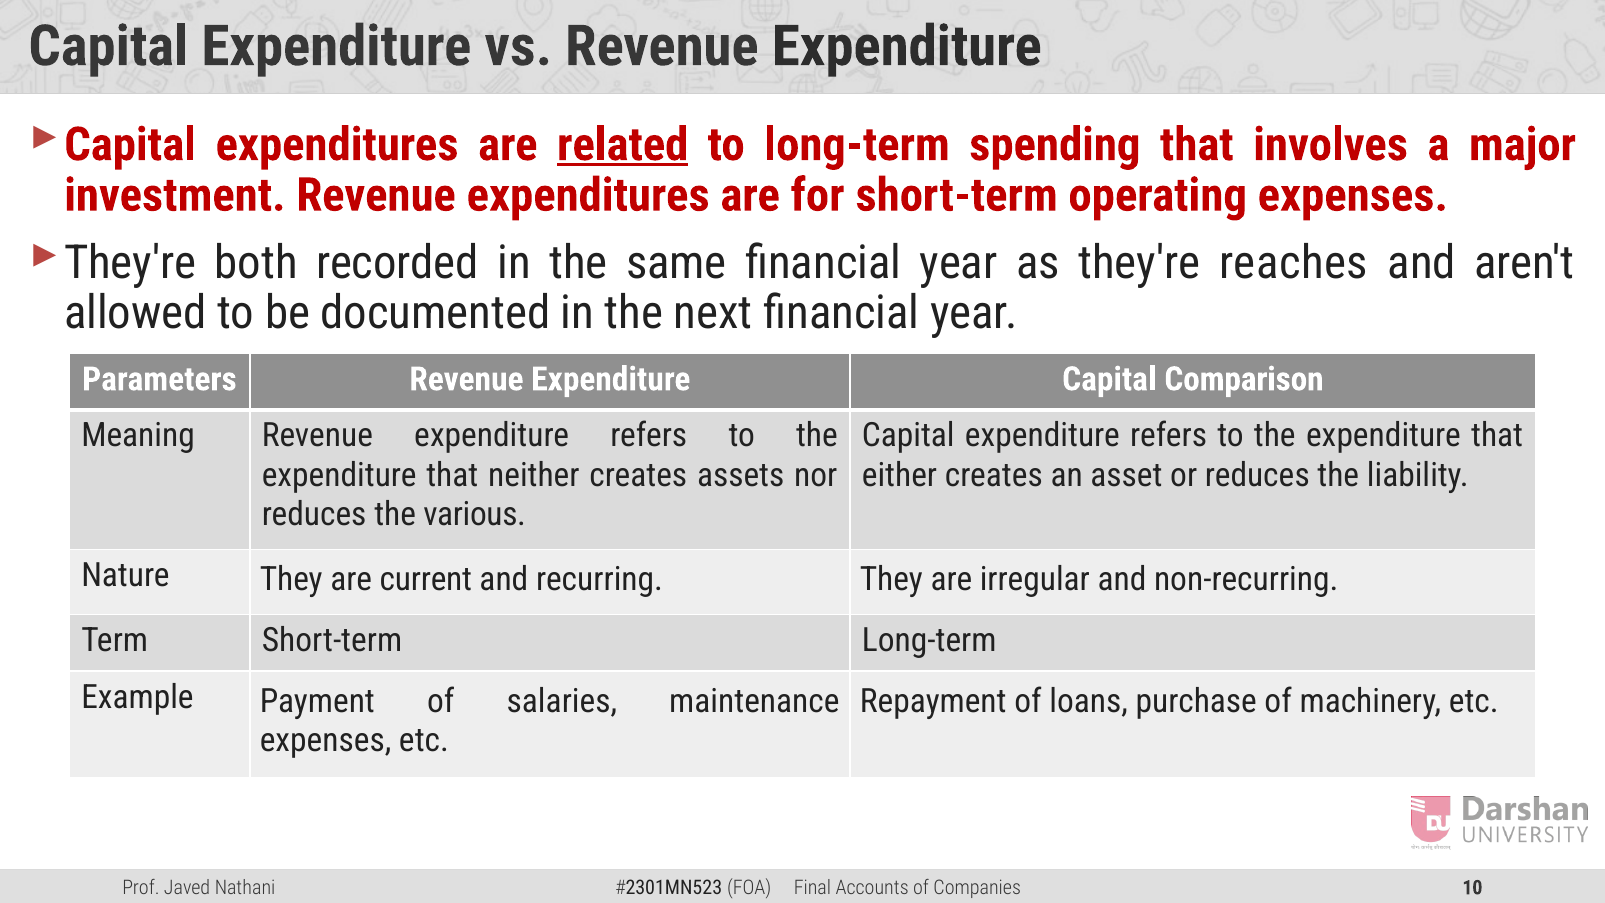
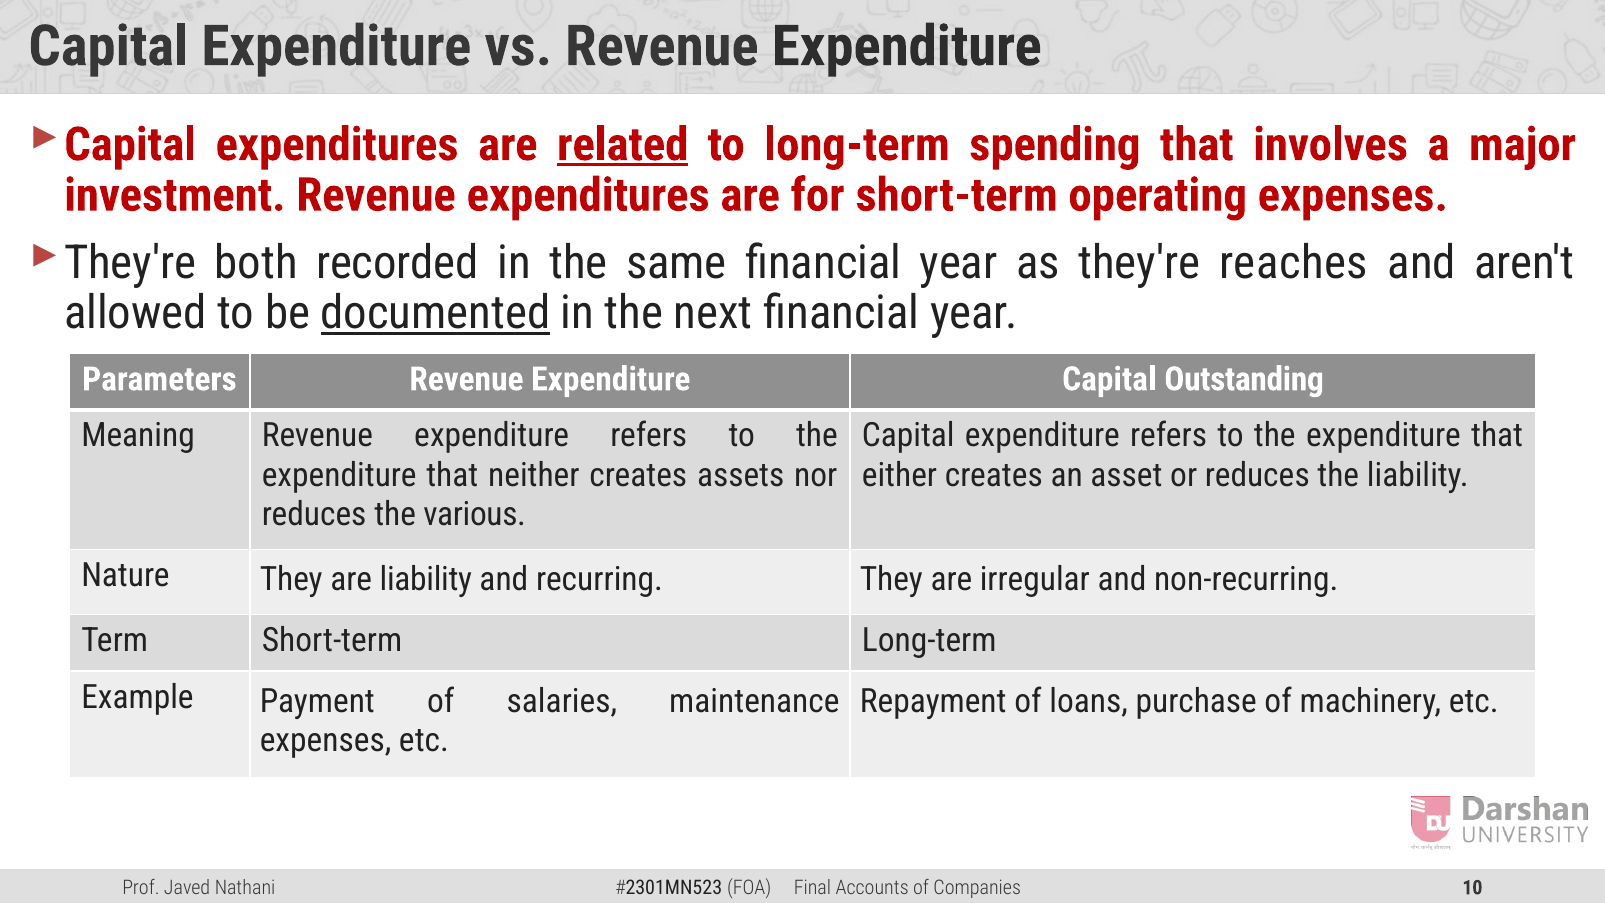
documented underline: none -> present (435, 313)
Comparison: Comparison -> Outstanding (1244, 379)
are current: current -> liability (426, 579)
